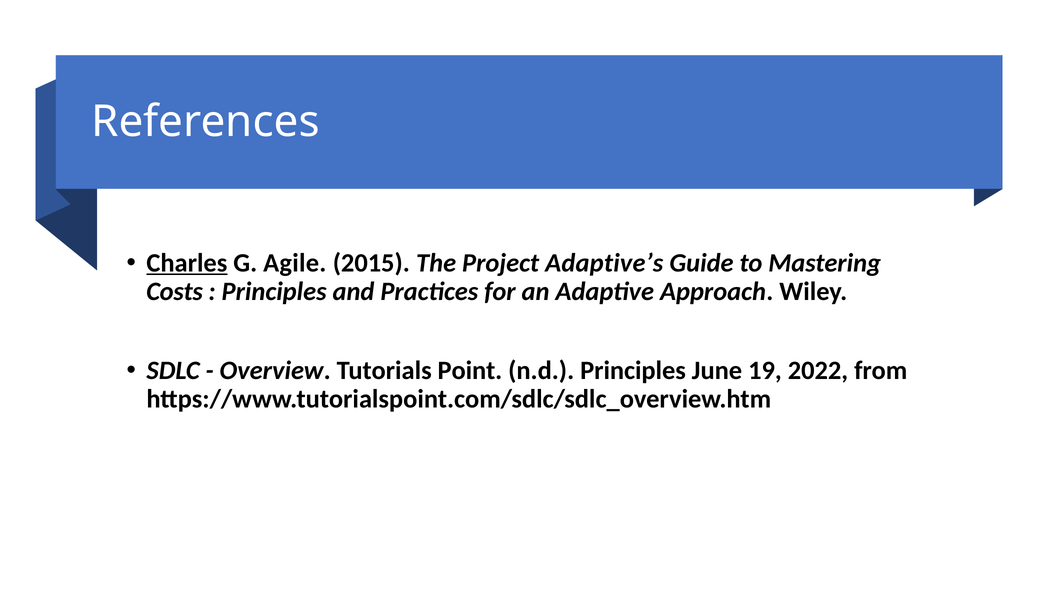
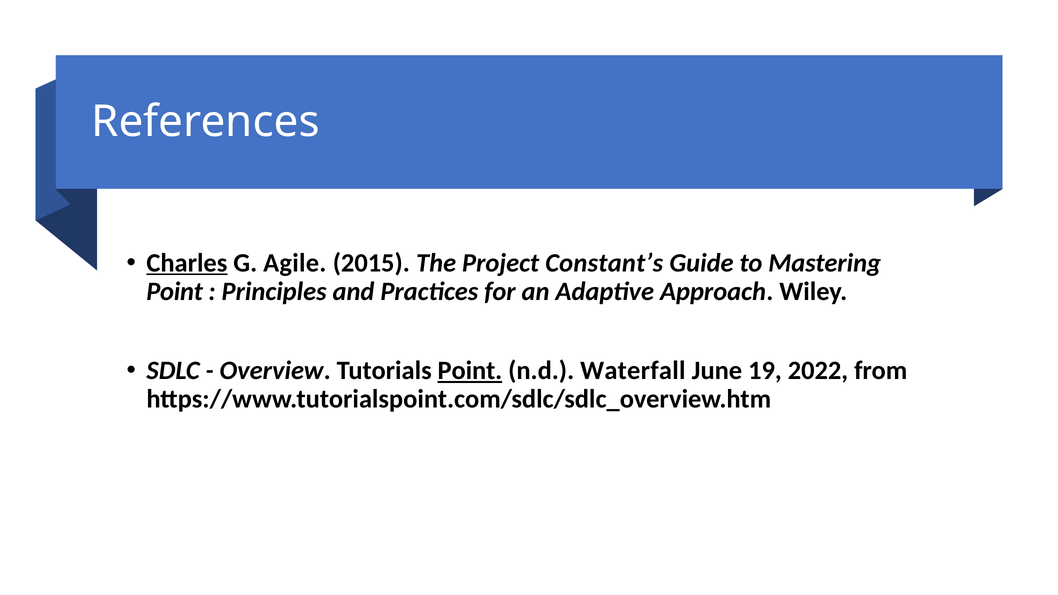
Adaptive’s: Adaptive’s -> Constant’s (604, 263)
Costs: Costs -> Point (175, 292)
Point underline: none -> present (470, 371)
n.d Principles: Principles -> Waterfall (633, 371)
